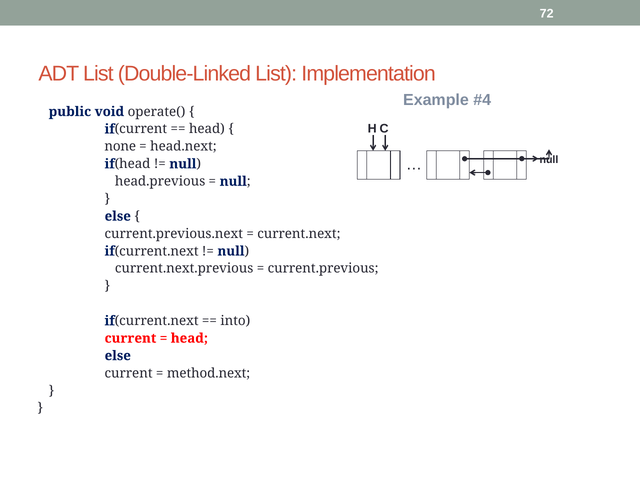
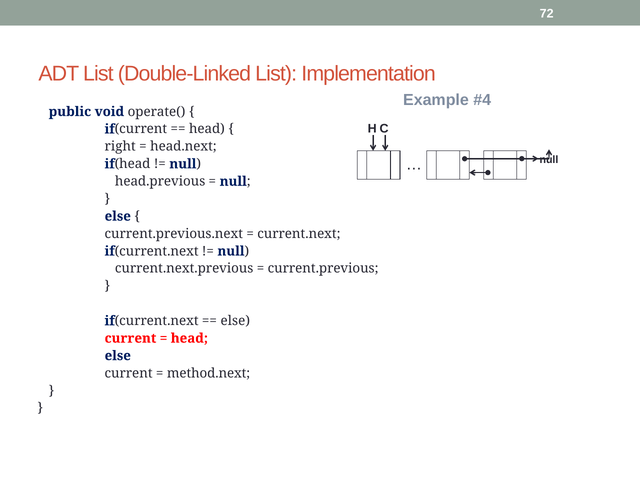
none: none -> right (120, 147)
into: into -> else (235, 321)
